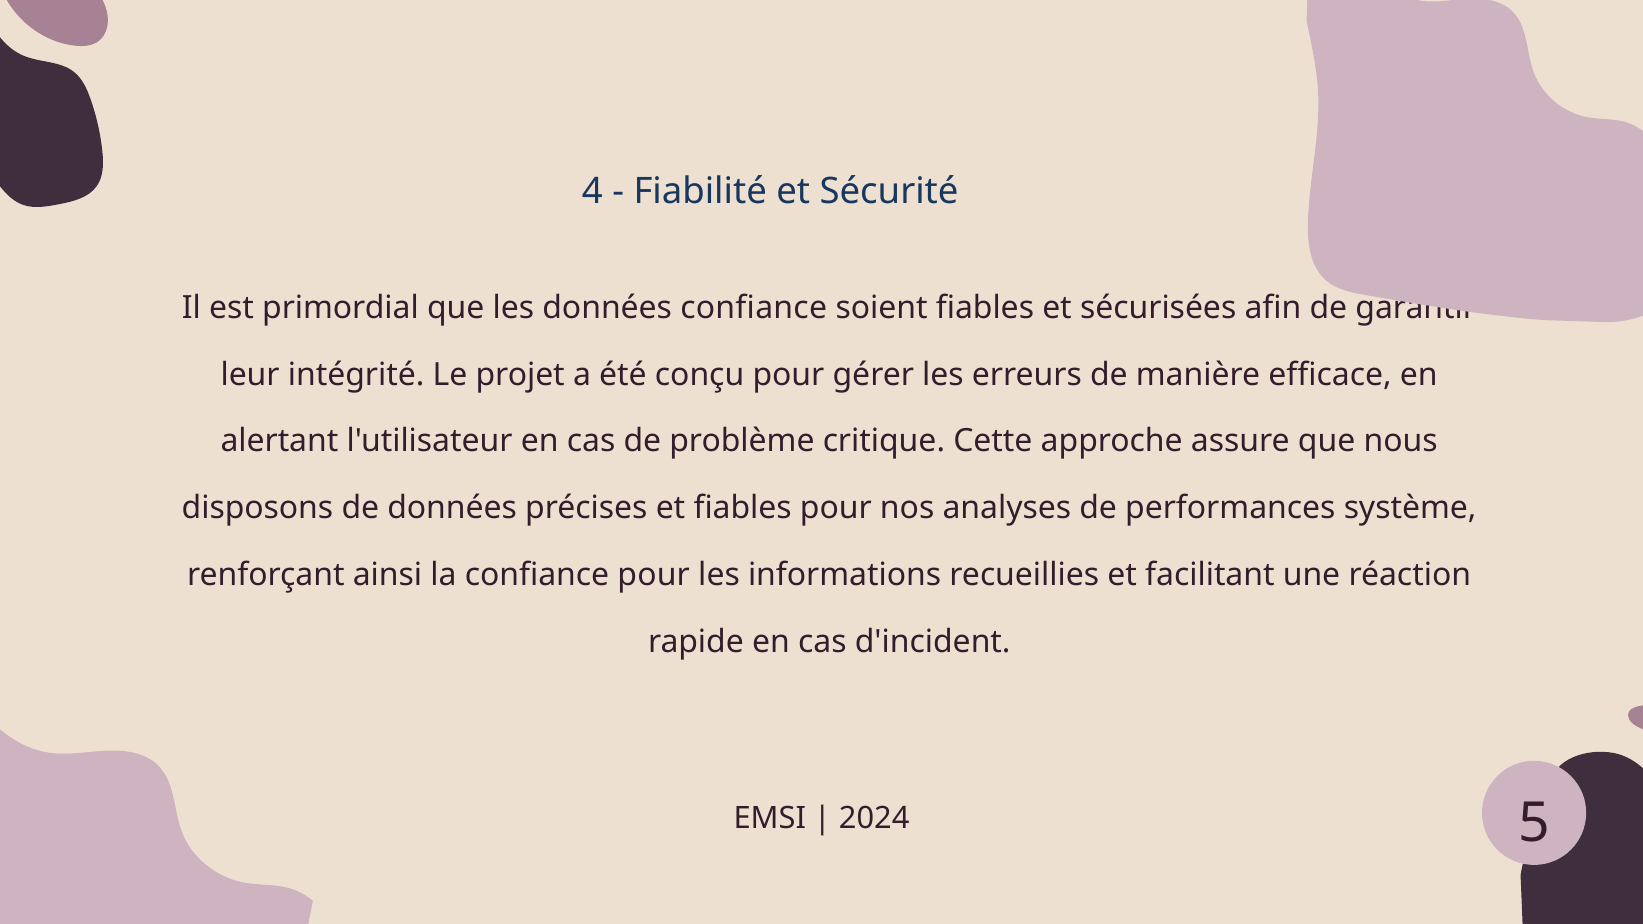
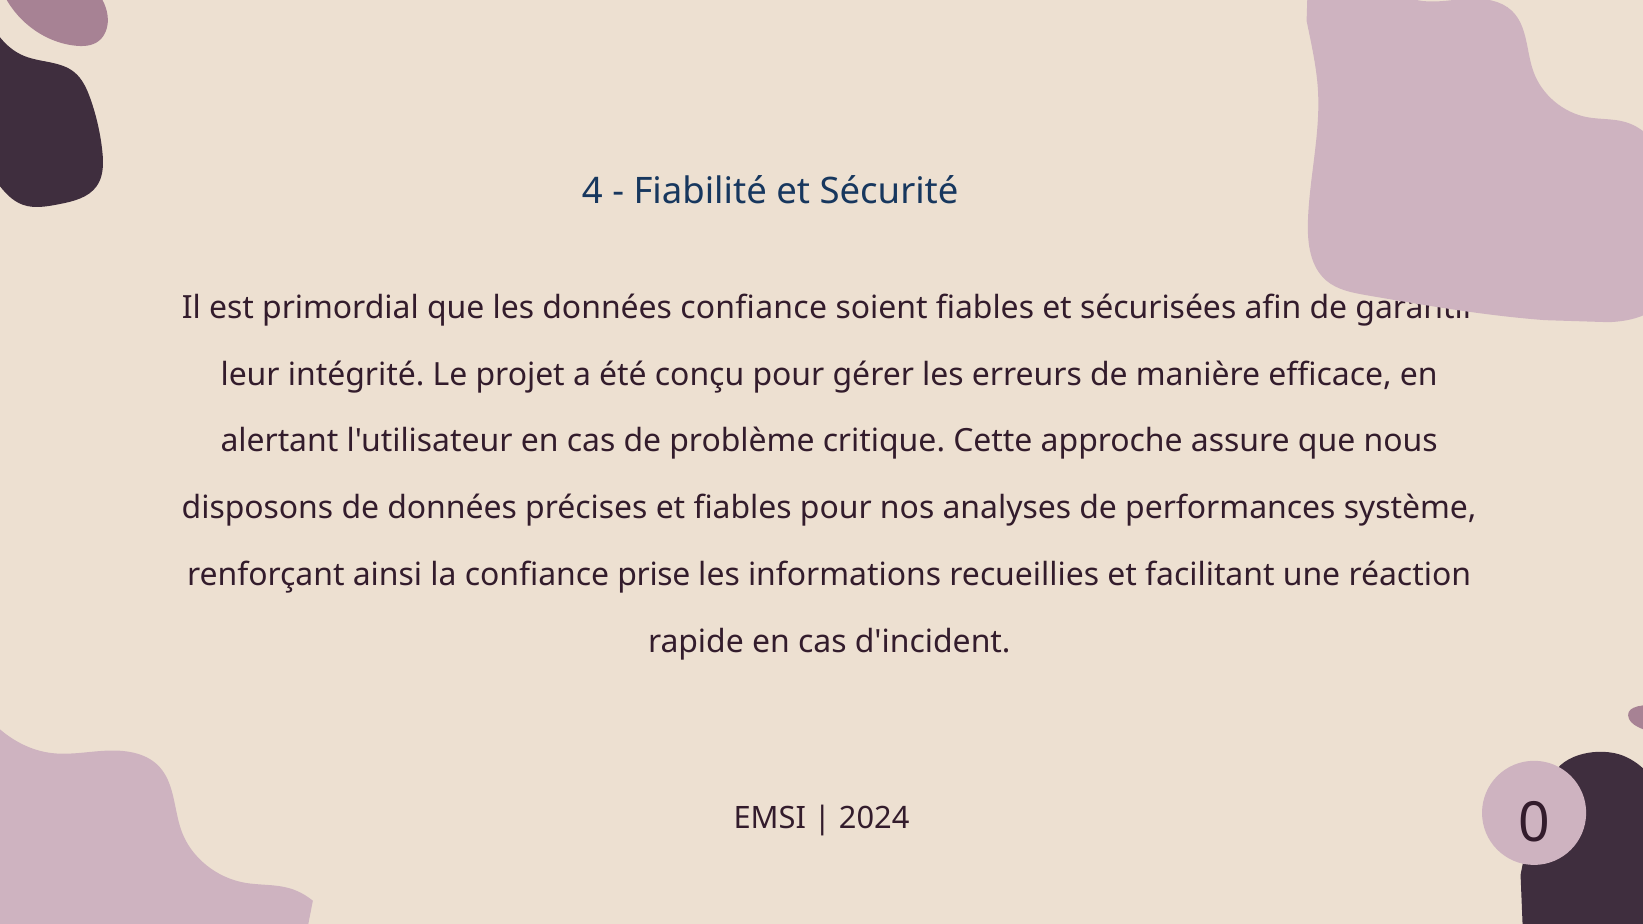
confiance pour: pour -> prise (654, 575)
5: 5 -> 0 (1534, 823)
